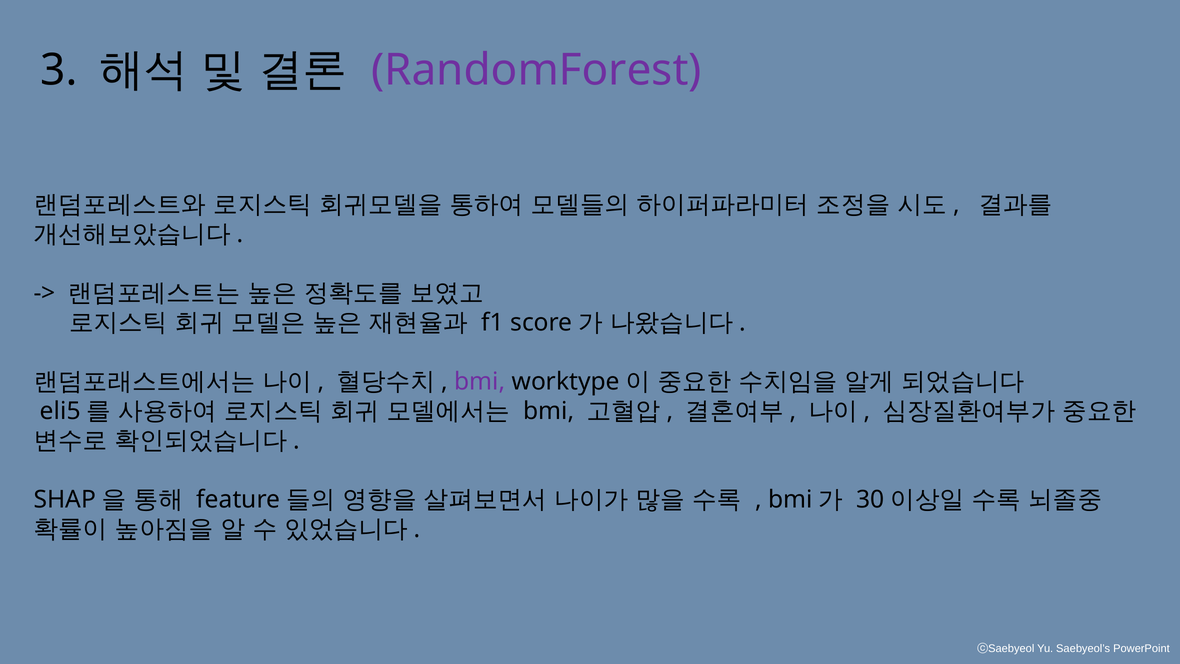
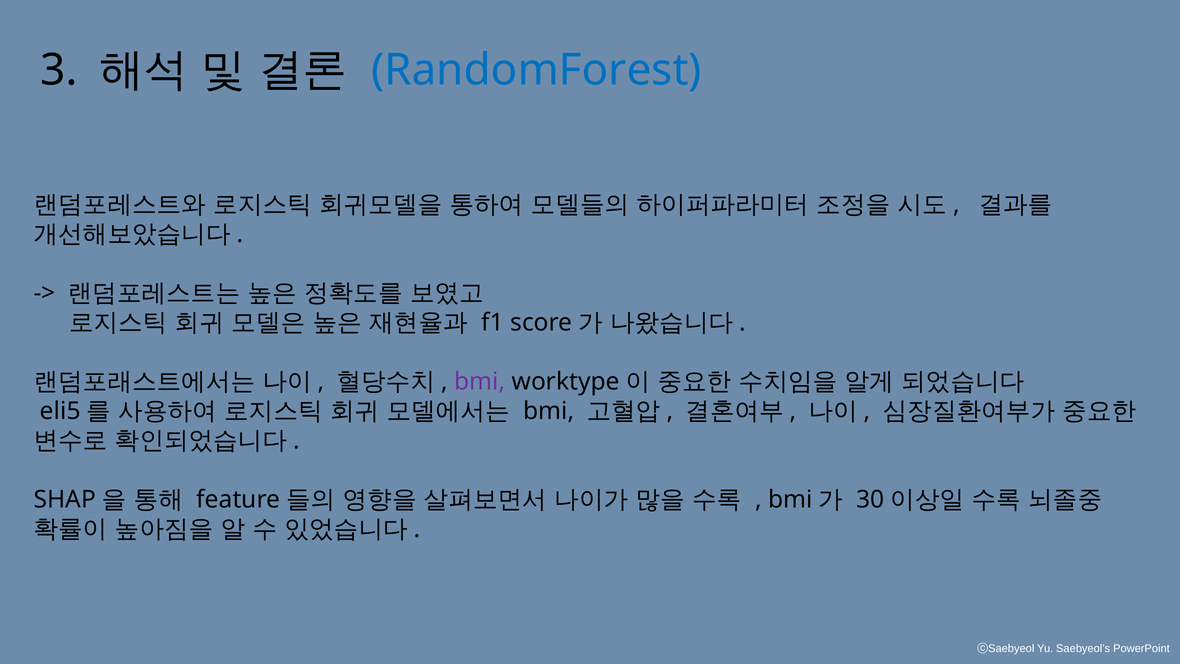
RandomForest colour: purple -> blue (536, 70)
